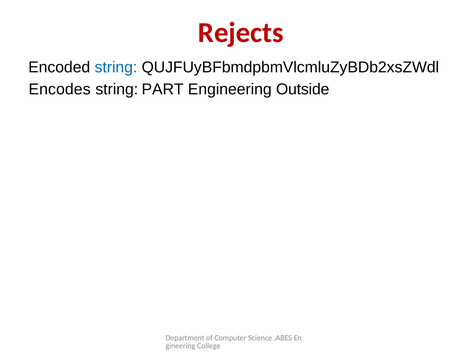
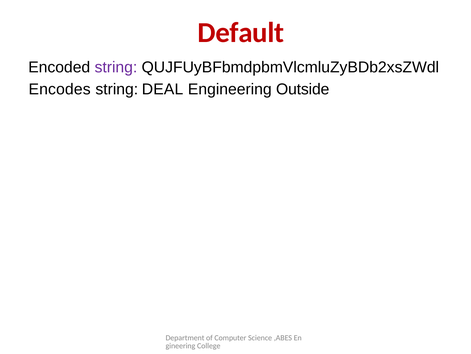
Rejects: Rejects -> Default (241, 32)
string colour: blue -> purple (116, 67)
PART: PART -> DEAL (163, 89)
